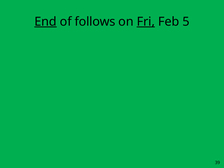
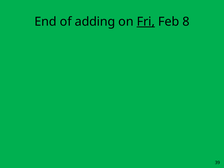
End underline: present -> none (45, 22)
follows: follows -> adding (95, 22)
5: 5 -> 8 (186, 22)
